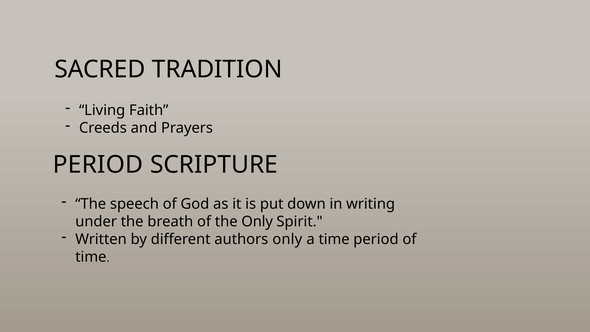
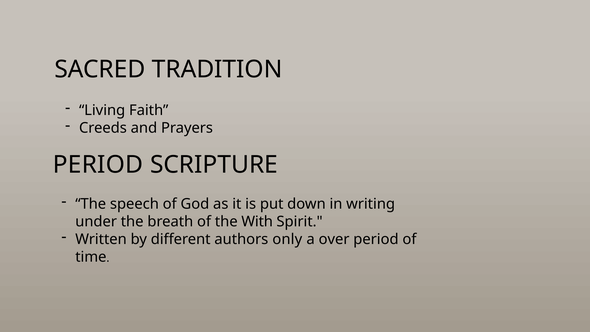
the Only: Only -> With (257, 222)
a time: time -> over (334, 239)
